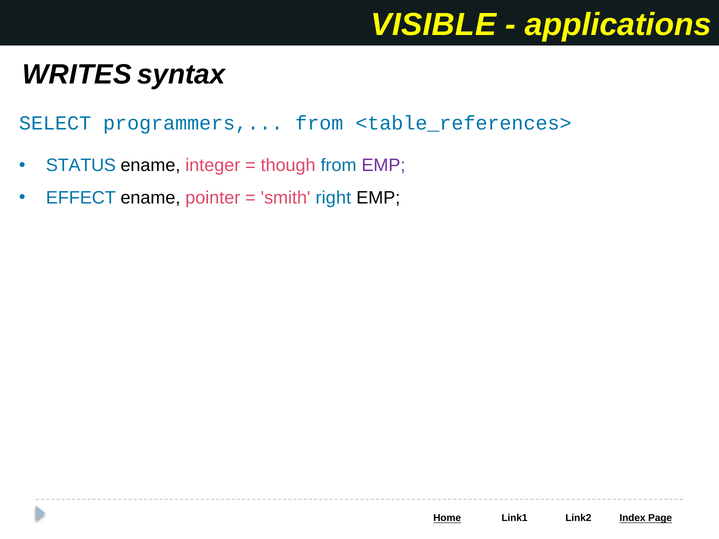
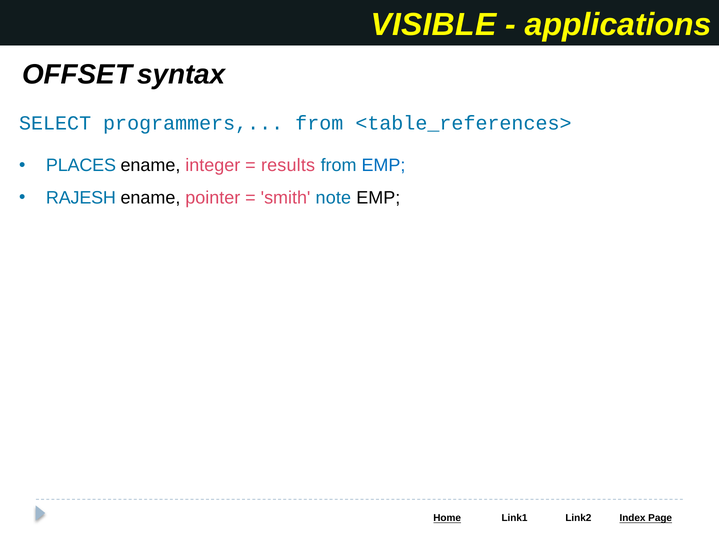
WRITES: WRITES -> OFFSET (77, 74)
STATUS: STATUS -> PLACES (81, 166)
though: though -> results (288, 166)
EMP colour: purple -> blue (383, 166)
EFFECT: EFFECT -> RAJESH (81, 198)
right: right -> note (333, 198)
